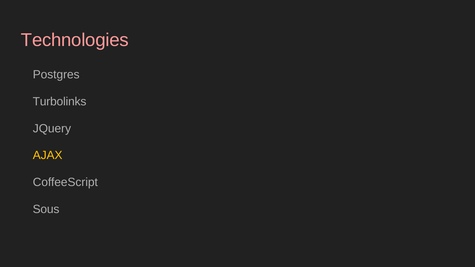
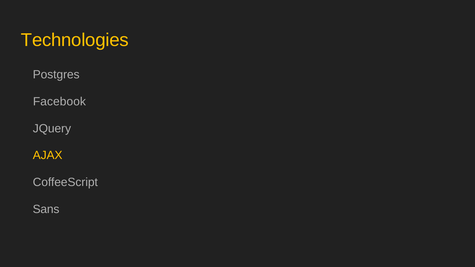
Technologies colour: pink -> yellow (75, 40)
Turbolinks: Turbolinks -> Facebook (59, 102)
Sous: Sous -> Sans (46, 209)
